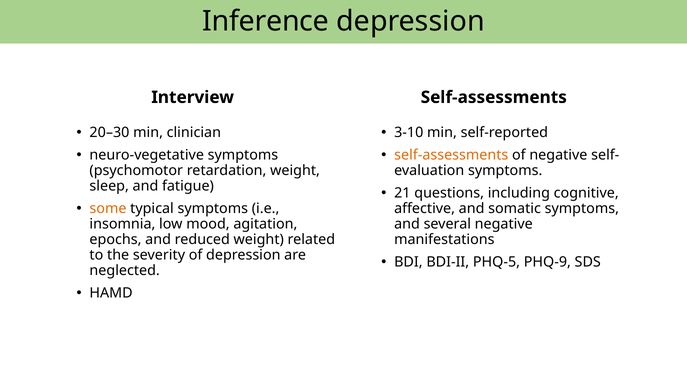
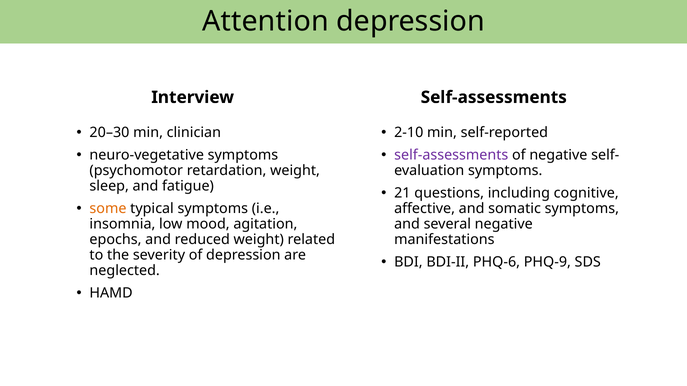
Inference: Inference -> Attention (265, 22)
3-10: 3-10 -> 2-10 (409, 133)
self-assessments colour: orange -> purple (451, 155)
PHQ-5: PHQ-5 -> PHQ-6 (496, 262)
